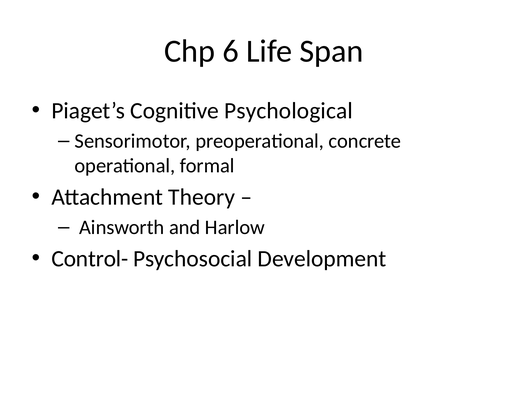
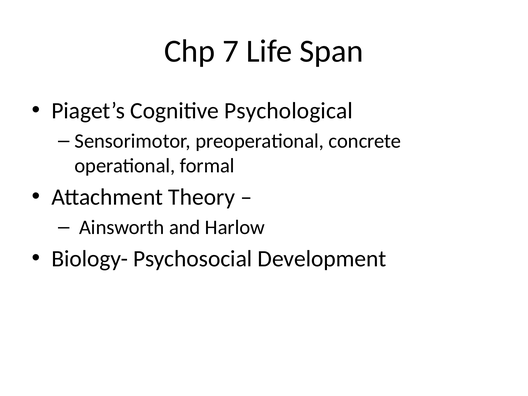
6: 6 -> 7 (231, 51)
Control-: Control- -> Biology- (90, 259)
